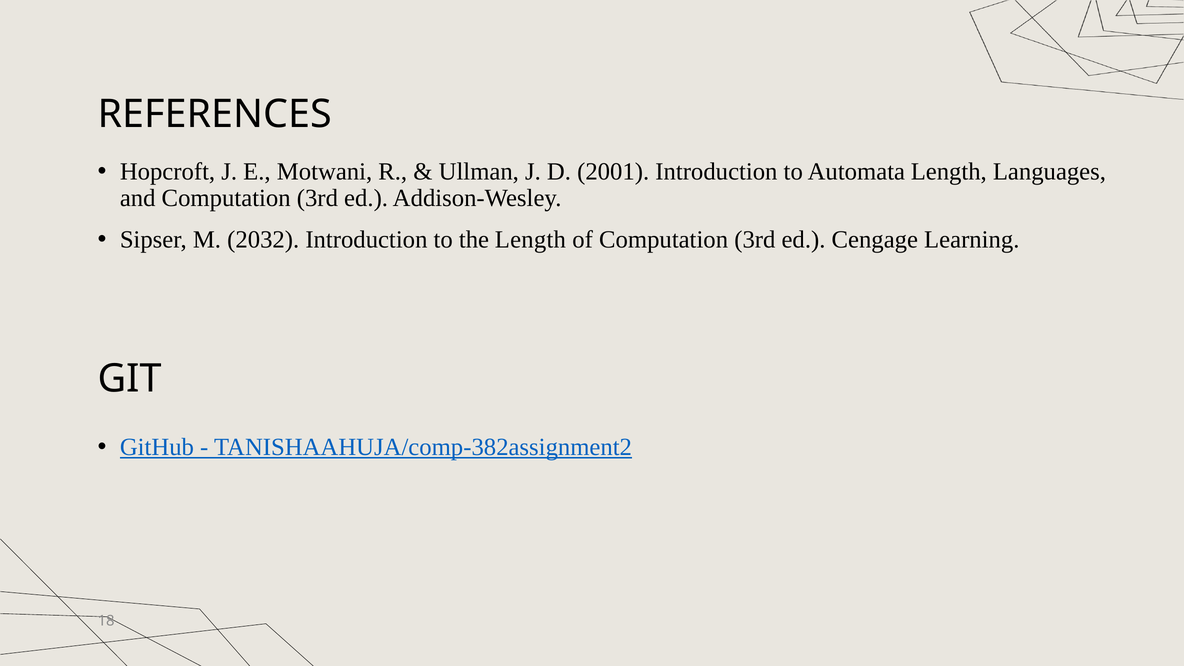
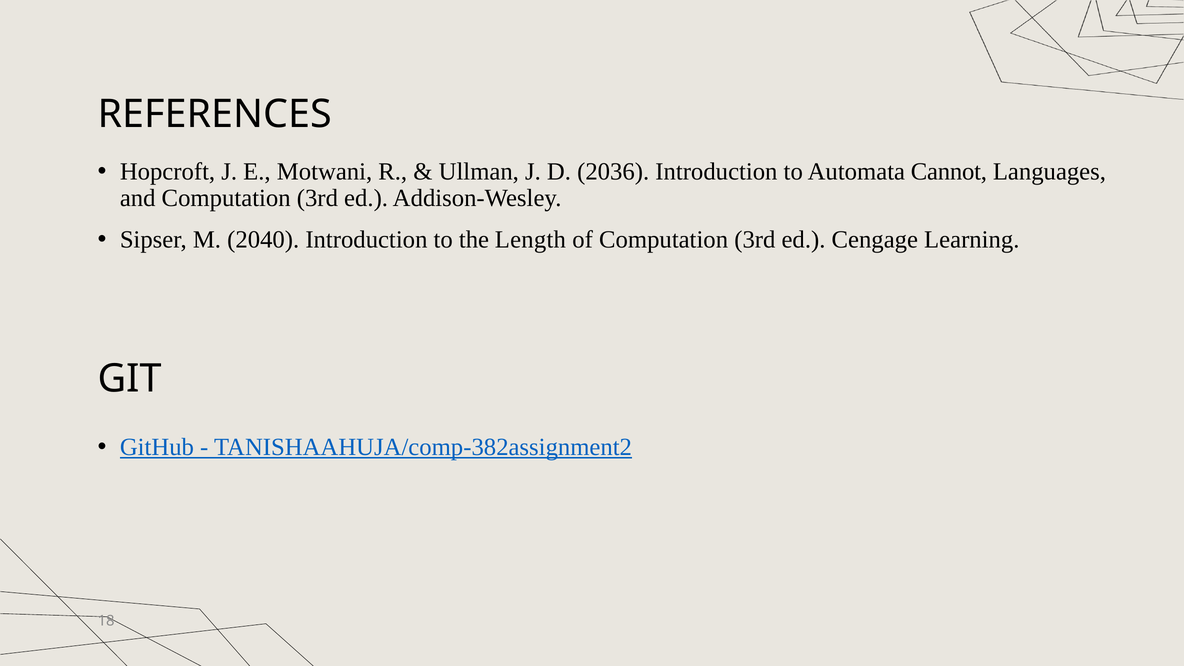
2001: 2001 -> 2036 (613, 171)
Automata Length: Length -> Cannot (949, 171)
2032: 2032 -> 2040 (263, 240)
